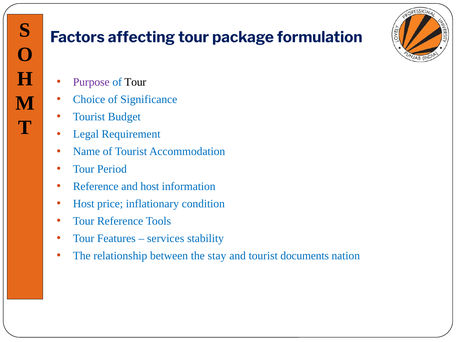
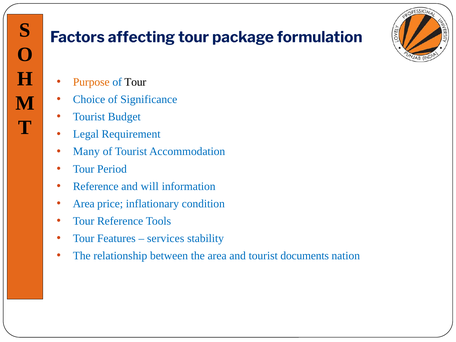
Purpose colour: purple -> orange (91, 82)
Name: Name -> Many (86, 152)
and host: host -> will (150, 186)
Host: Host -> Area (84, 204)
the stay: stay -> area (217, 256)
